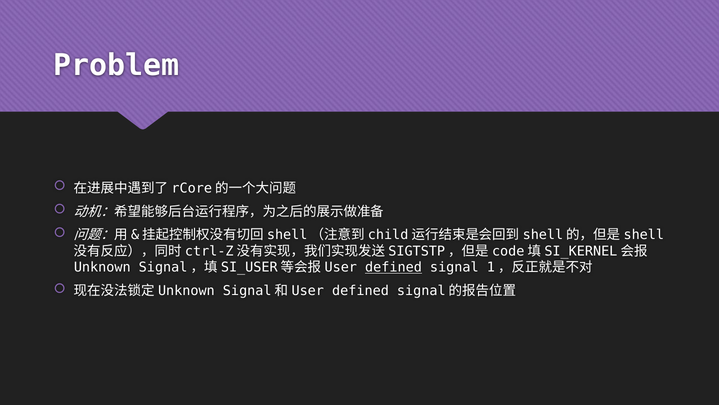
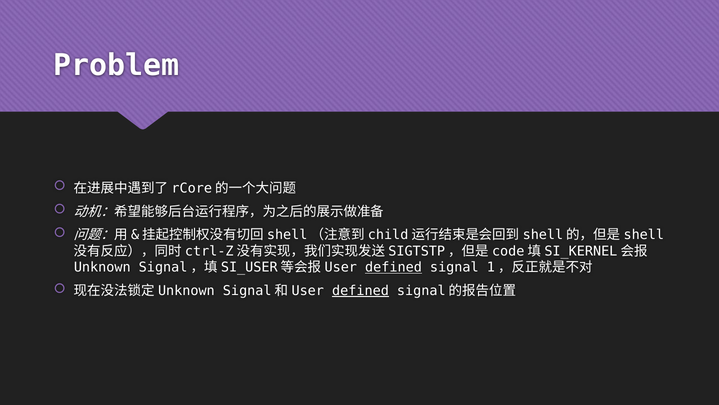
defined underline: none -> present (360, 290)
